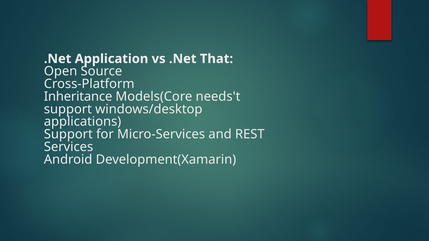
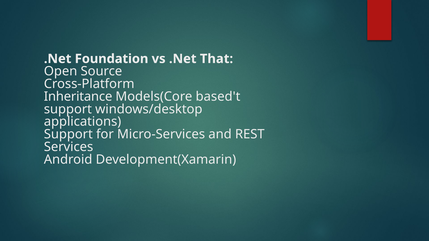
Application: Application -> Foundation (112, 59)
needs't: needs't -> based't (218, 97)
